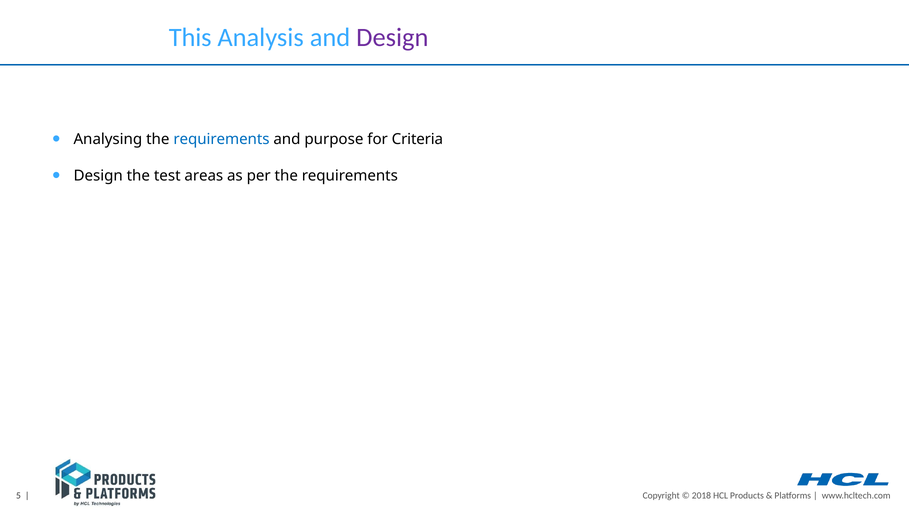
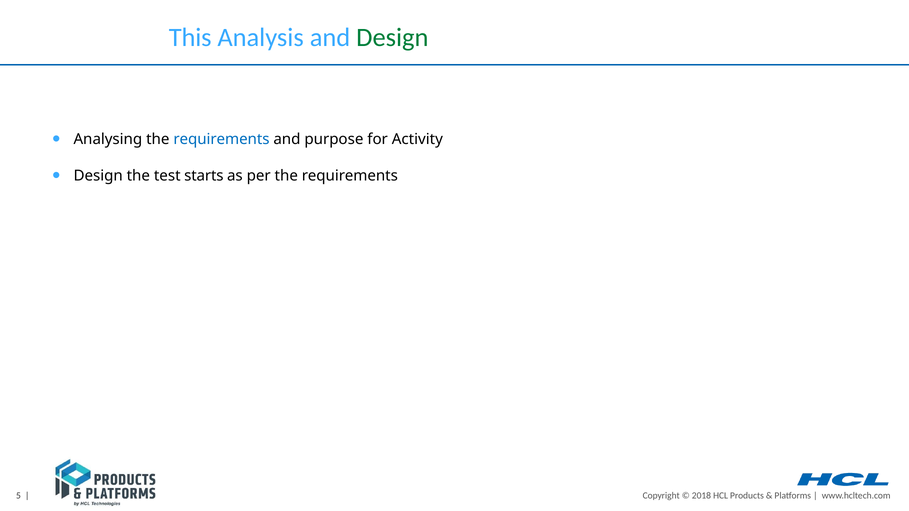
Design colour: purple -> green (392, 37)
Criteria: Criteria -> Activity (417, 140)
areas: areas -> starts (204, 176)
